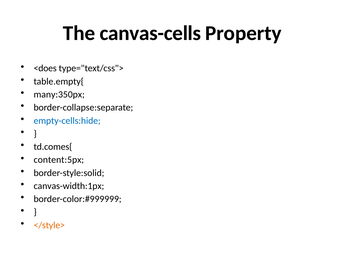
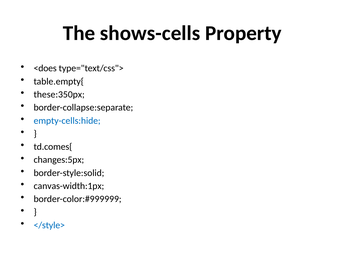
canvas-cells: canvas-cells -> shows-cells (150, 33)
many:350px: many:350px -> these:350px (59, 95)
content:5px: content:5px -> changes:5px (59, 160)
</style> colour: orange -> blue (49, 226)
